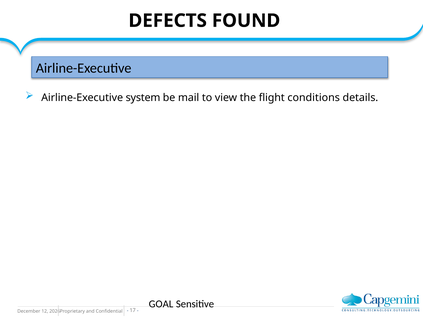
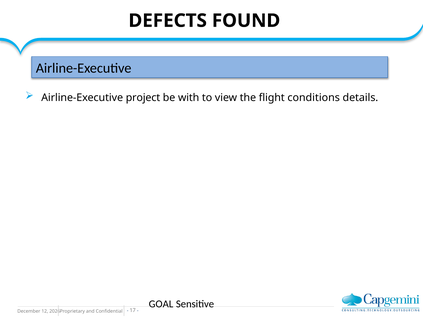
system: system -> project (143, 97)
mail: mail -> with (189, 97)
